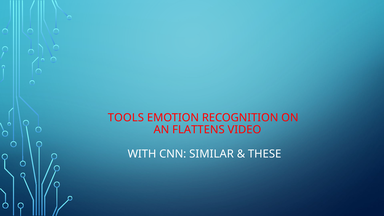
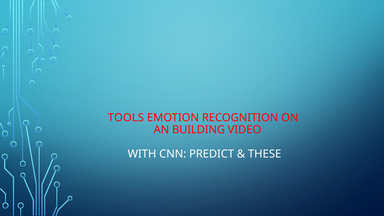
FLATTENS: FLATTENS -> BUILDING (199, 130)
SIMILAR: SIMILAR -> PREDICT (212, 154)
